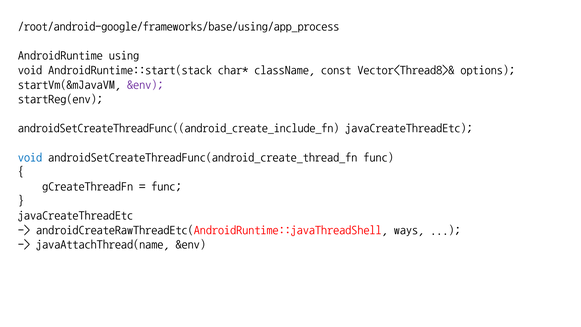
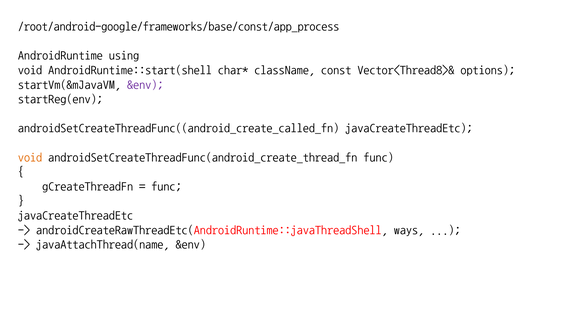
/root/android-google/frameworks/base/using/app_process: /root/android-google/frameworks/base/using/app_process -> /root/android-google/frameworks/base/const/app_process (179, 26)
AndroidRuntime::start(stack: AndroidRuntime::start(stack -> AndroidRuntime::start(shell (130, 70)
androidSetCreateThreadFunc((android_create_include_fn: androidSetCreateThreadFunc((android_create_include_fn -> androidSetCreateThreadFunc((android_create_called_fn (179, 128)
void colour: blue -> orange (30, 157)
